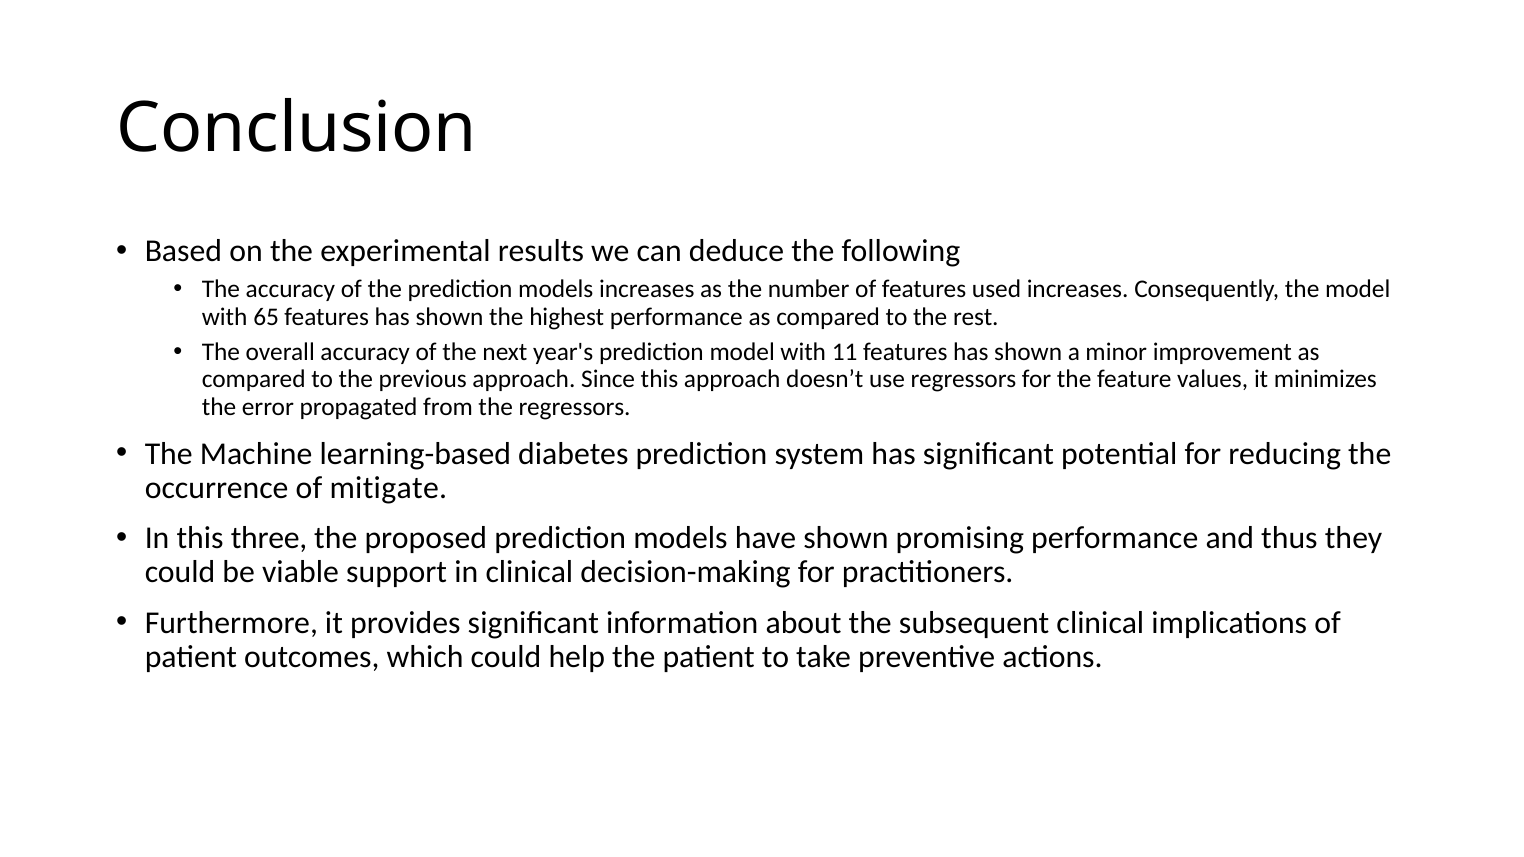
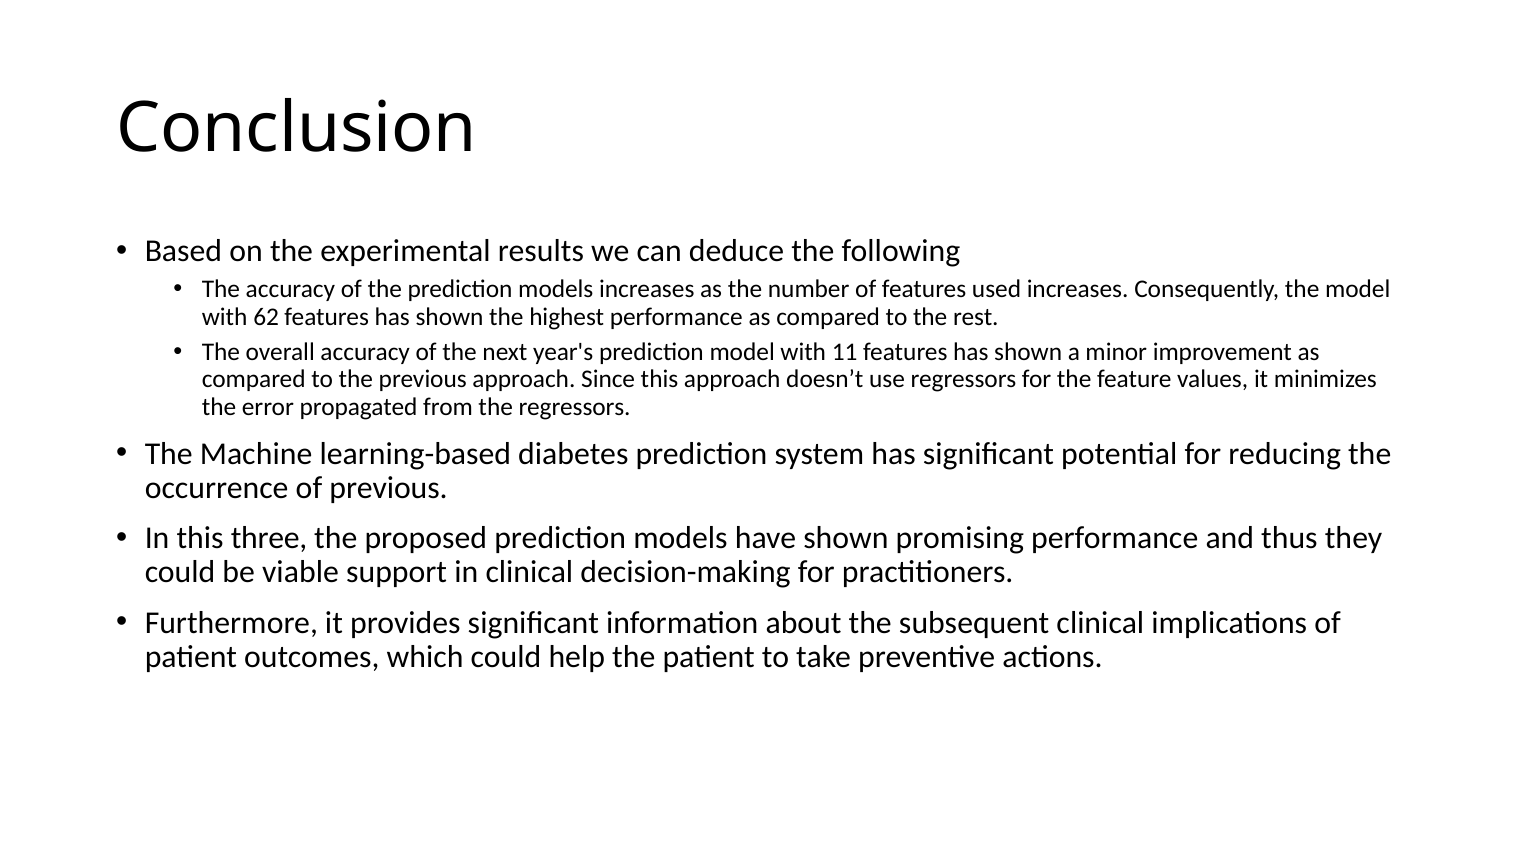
65: 65 -> 62 (266, 317)
of mitigate: mitigate -> previous (389, 488)
